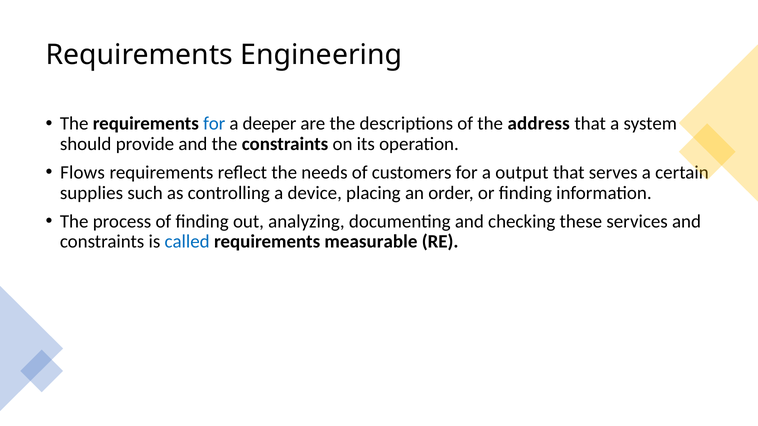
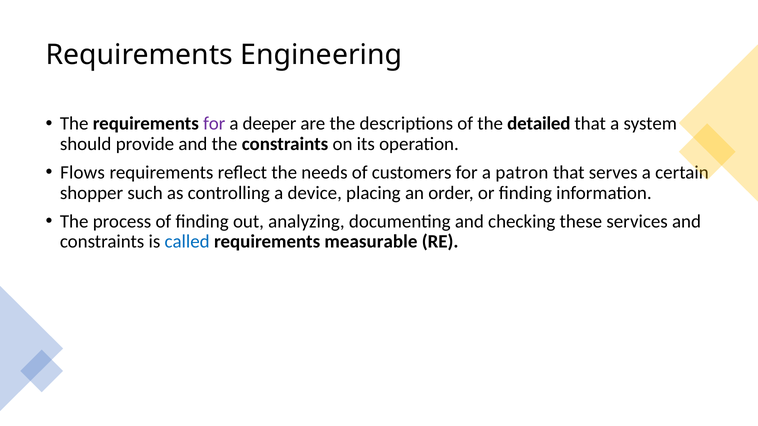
for colour: blue -> purple (214, 124)
address: address -> detailed (539, 124)
output: output -> patron (522, 173)
supplies: supplies -> shopper (92, 193)
